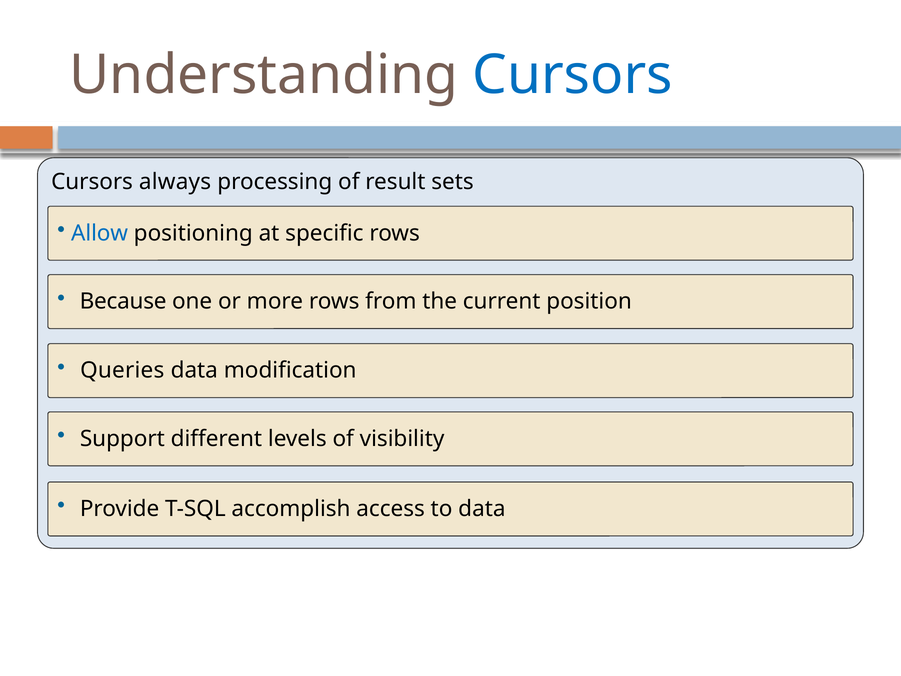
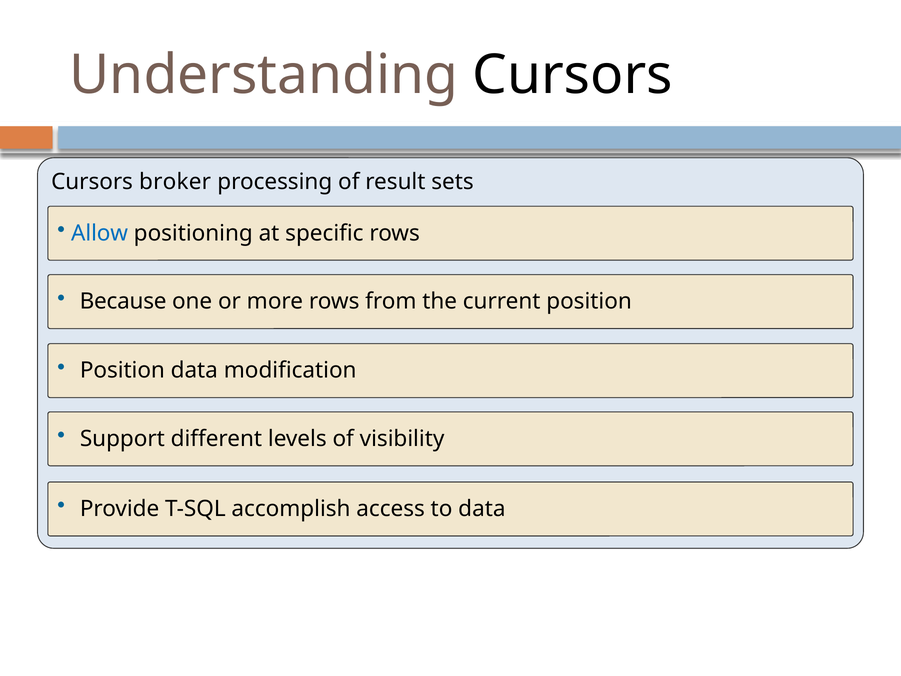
Cursors colour: blue -> black (573, 75)
always: always -> broker (175, 182)
Queries: Queries -> Position (122, 370)
